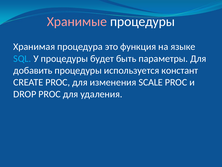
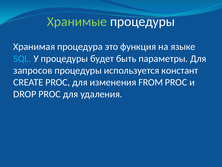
Хранимые colour: pink -> light green (77, 21)
добавить: добавить -> запросов (33, 70)
SCALE: SCALE -> FROM (151, 82)
